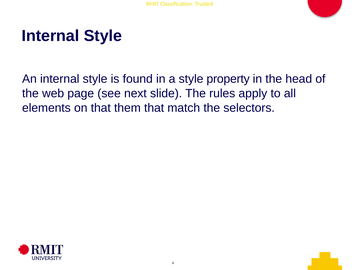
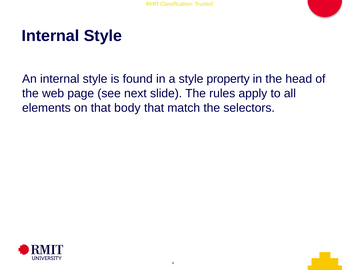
them: them -> body (127, 108)
